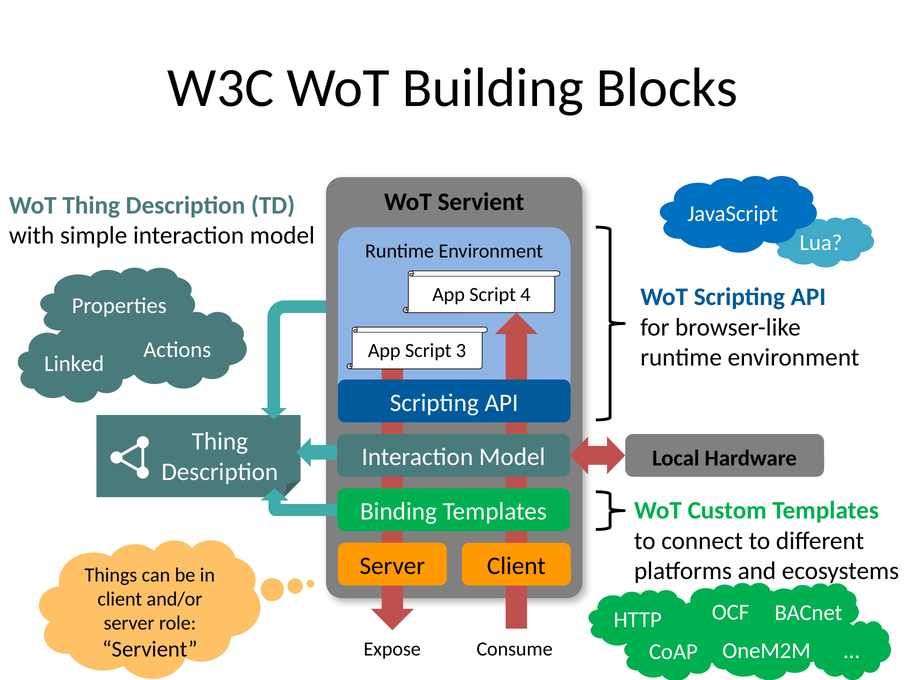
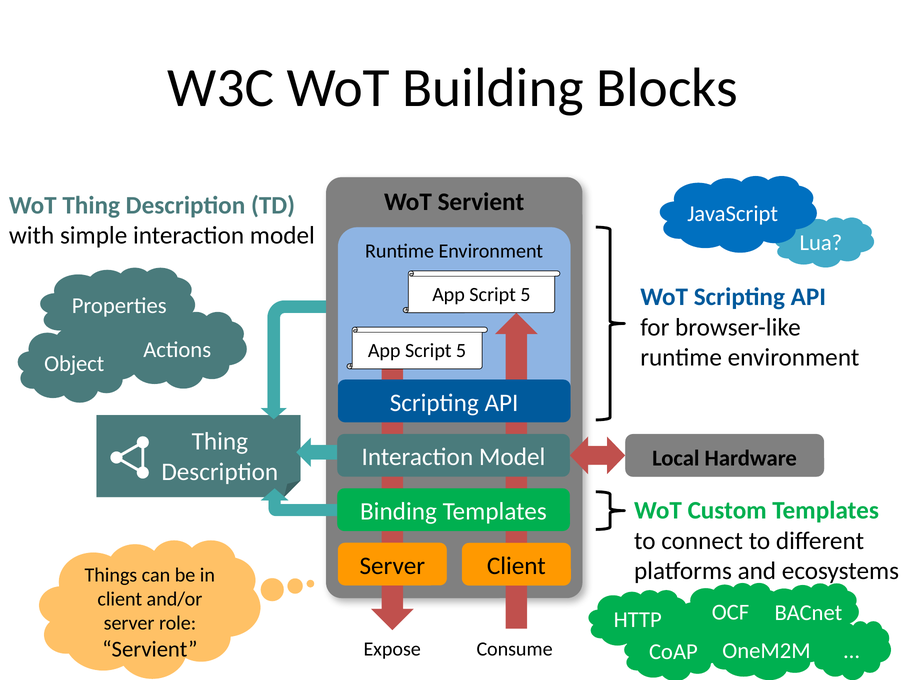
4: 4 -> 5 (525, 294)
3: 3 -> 5 (461, 350)
Linked: Linked -> Object (74, 364)
